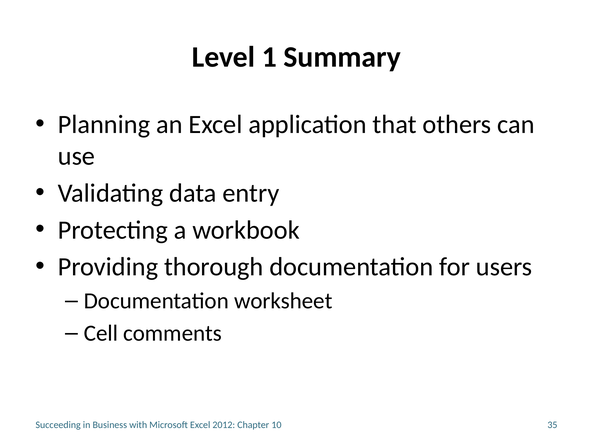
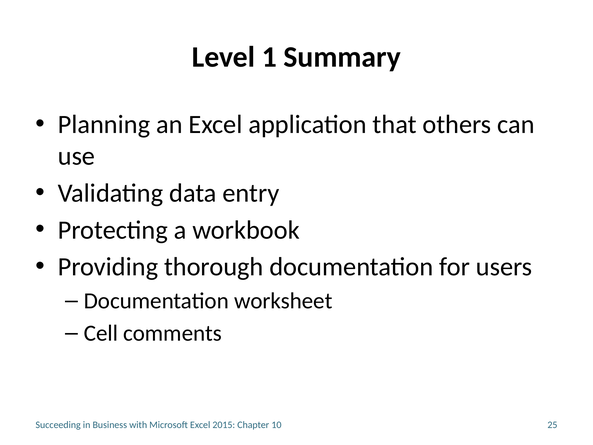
2012: 2012 -> 2015 (224, 425)
35: 35 -> 25 (552, 425)
